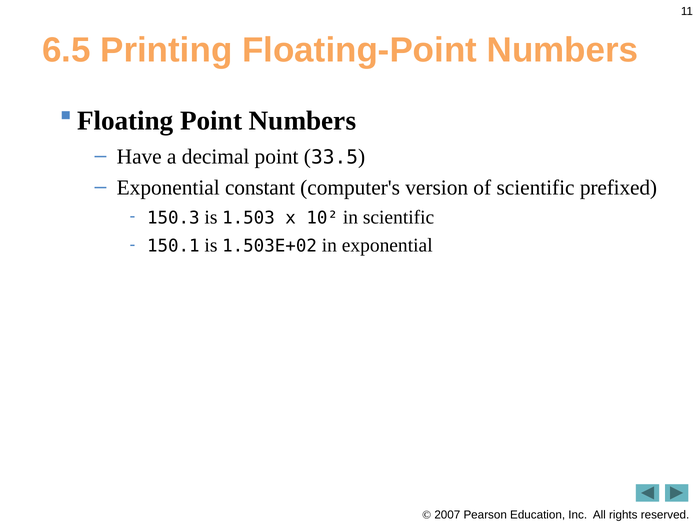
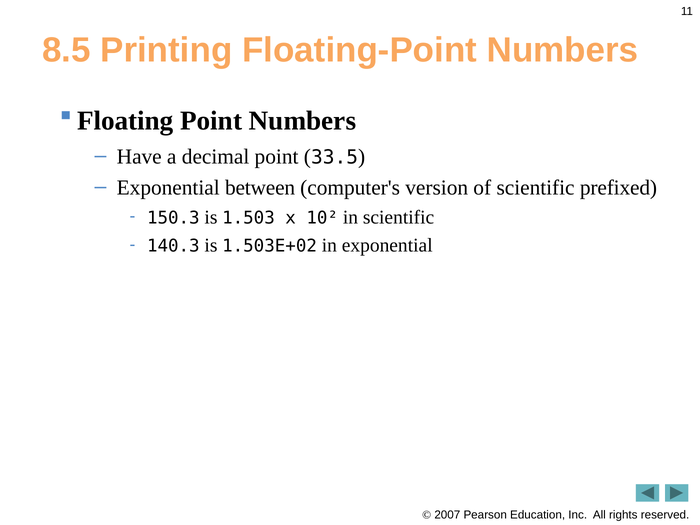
6.5: 6.5 -> 8.5 (66, 50)
constant: constant -> between (260, 187)
150.1: 150.1 -> 140.3 (173, 246)
